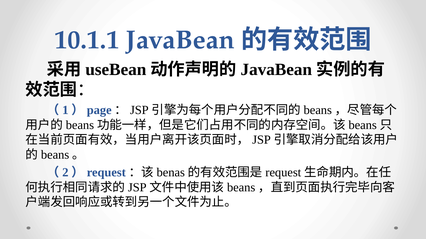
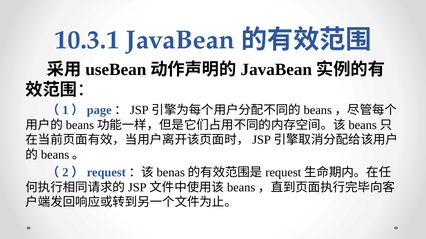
10.1.1: 10.1.1 -> 10.3.1 (87, 40)
